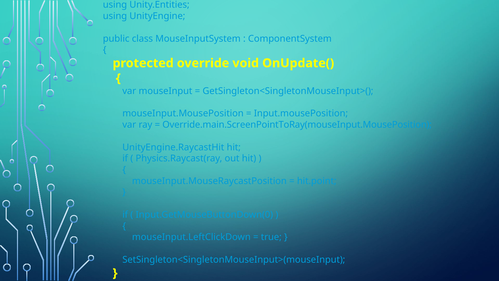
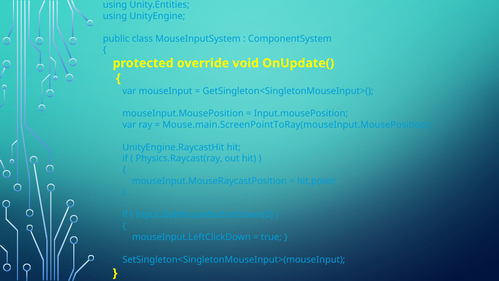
Override.main.ScreenPointToRay(mouseInput.MousePosition: Override.main.ScreenPointToRay(mouseInput.MousePosition -> Mouse.main.ScreenPointToRay(mouseInput.MousePosition (297, 125)
